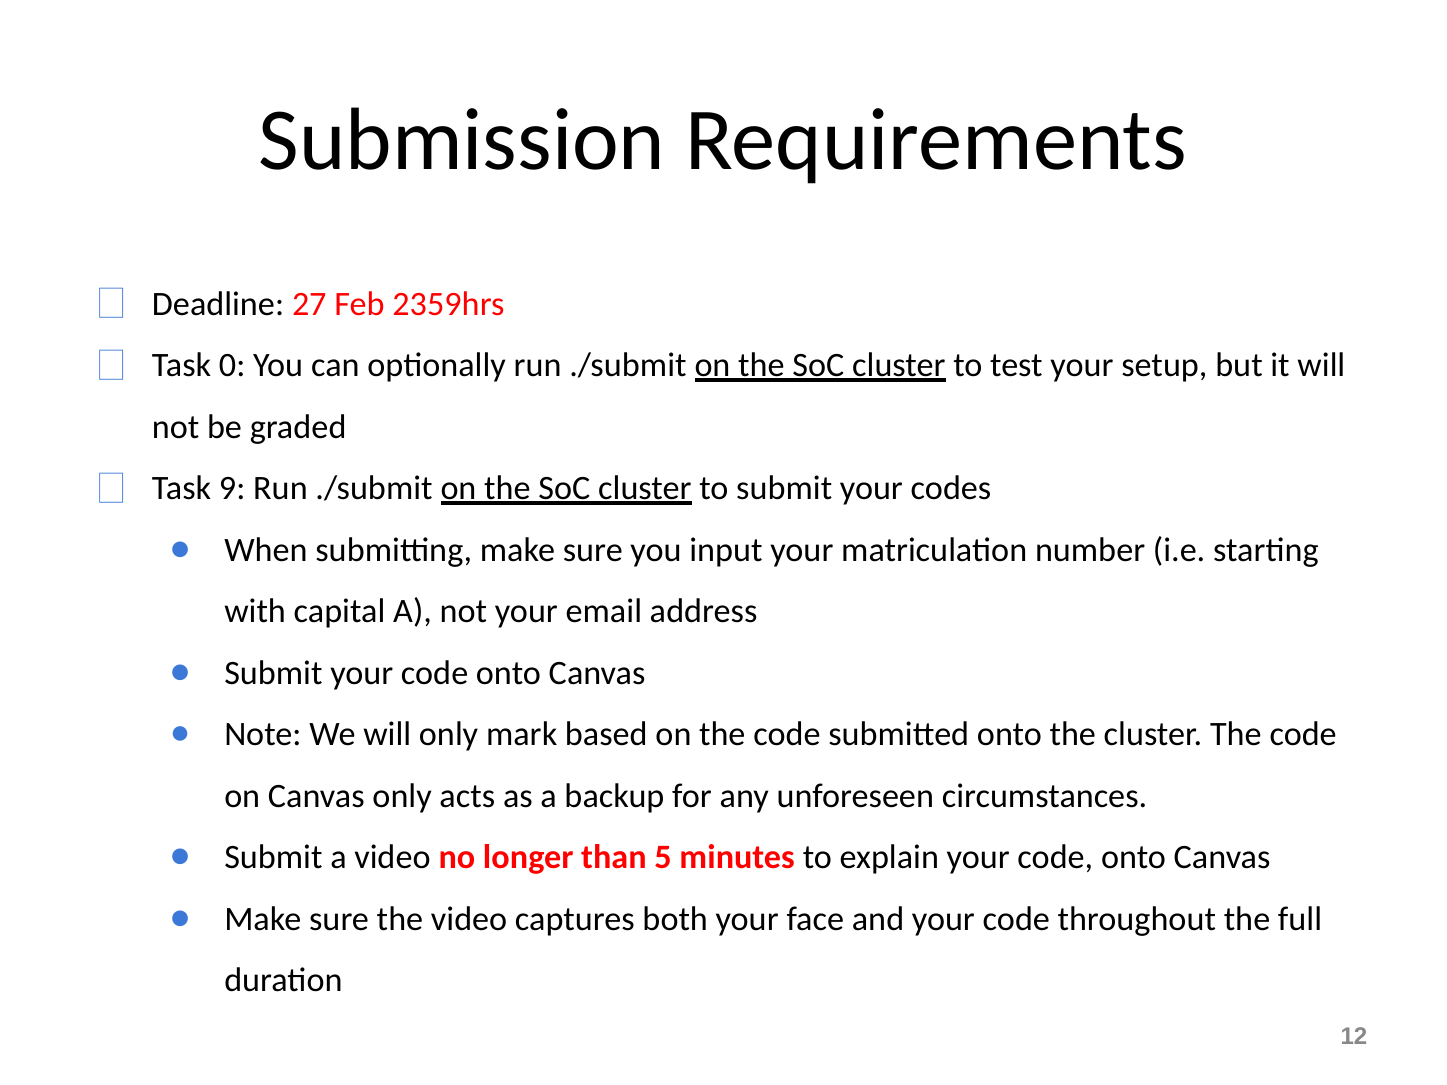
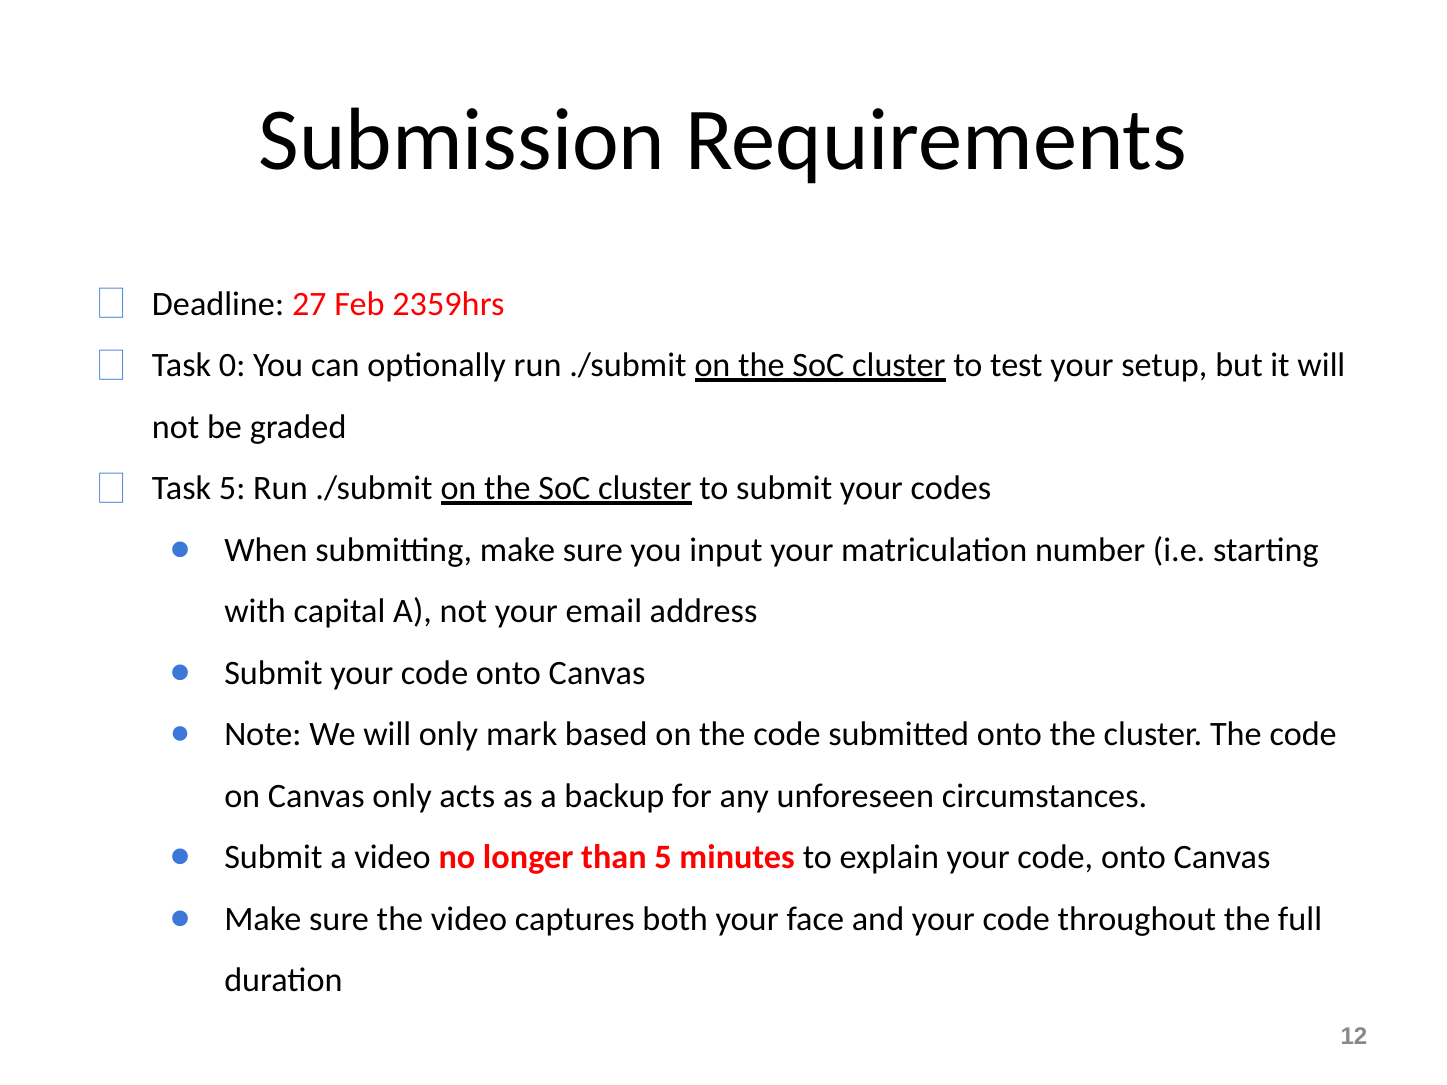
Task 9: 9 -> 5 (232, 488)
